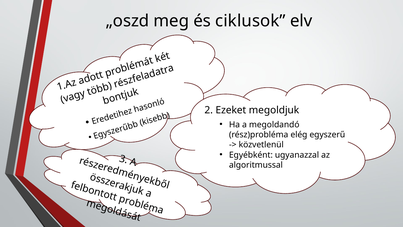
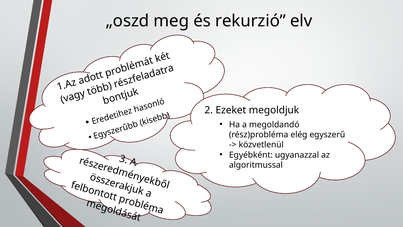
ciklusok: ciklusok -> rekurzió (251, 21)
